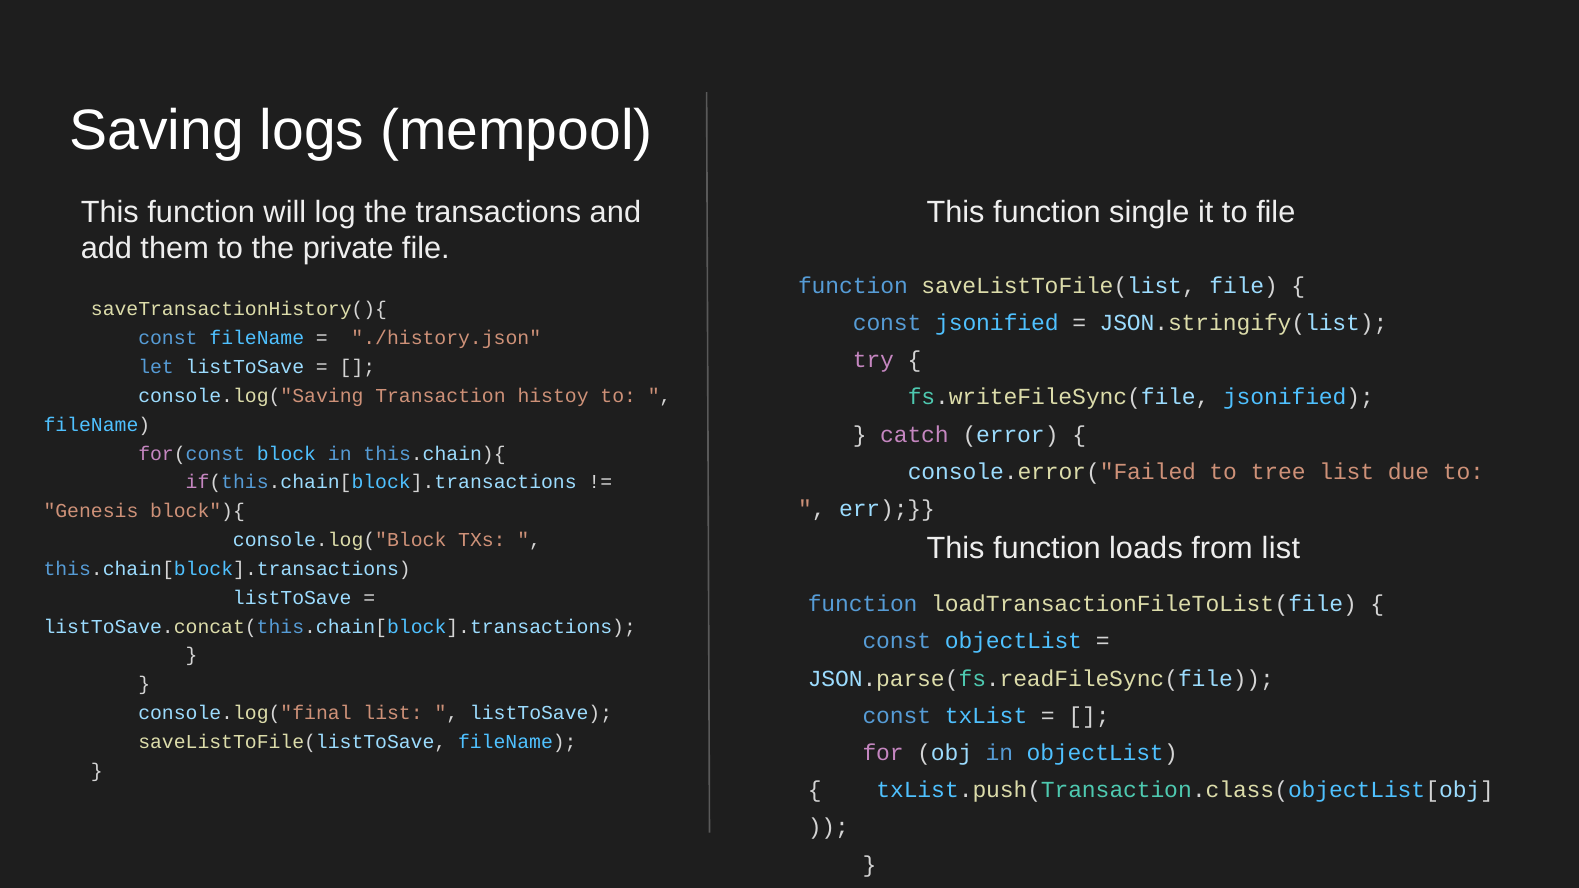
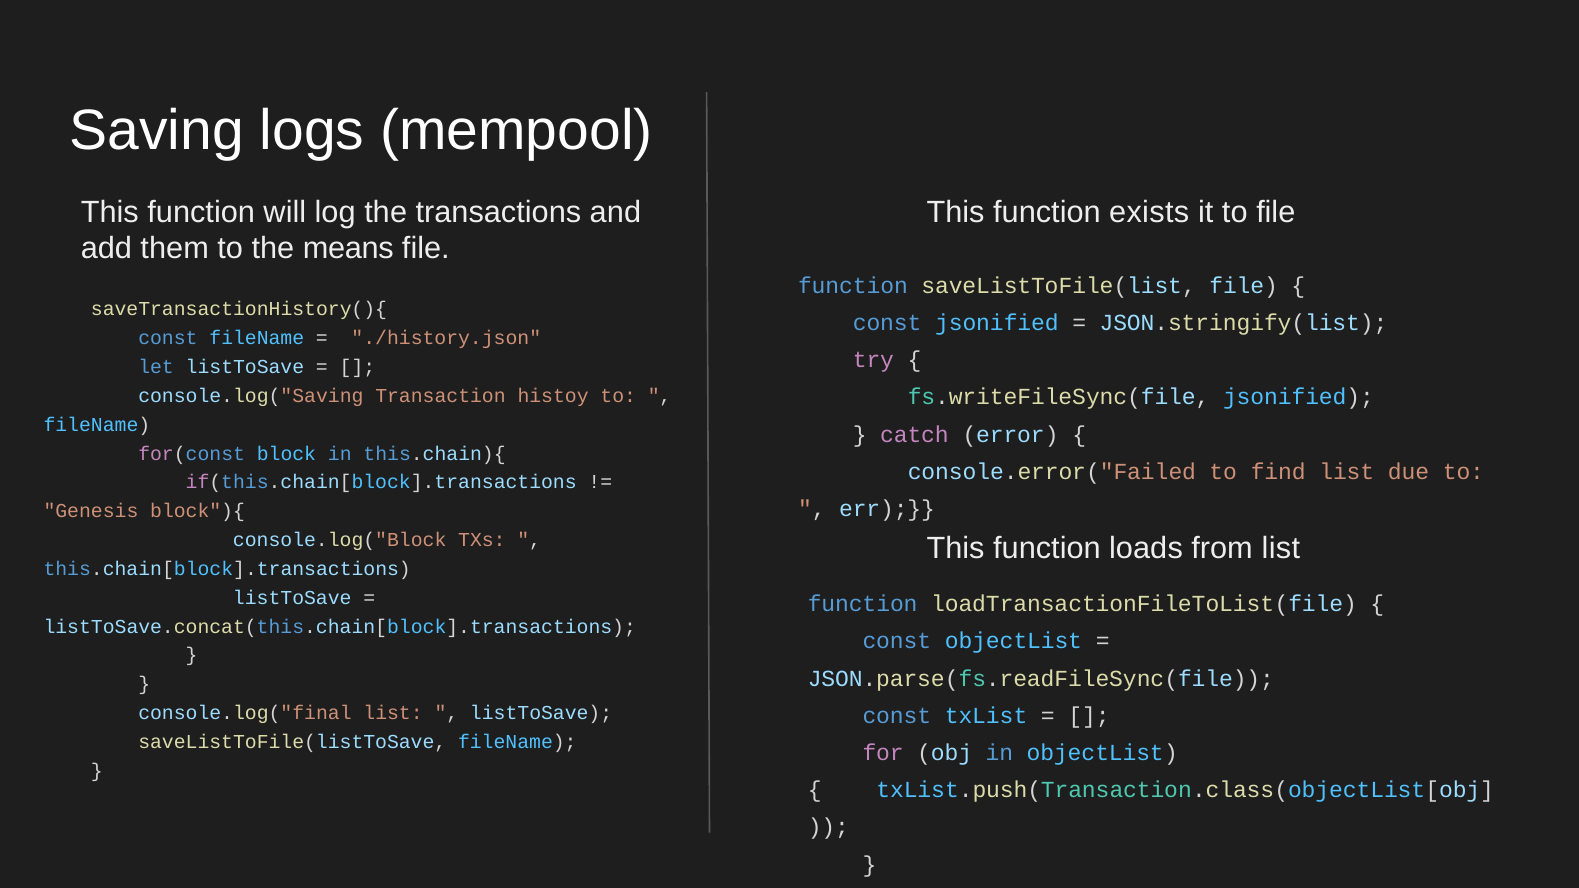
single: single -> exists (1149, 212)
private: private -> means (348, 249)
tree: tree -> find (1278, 472)
